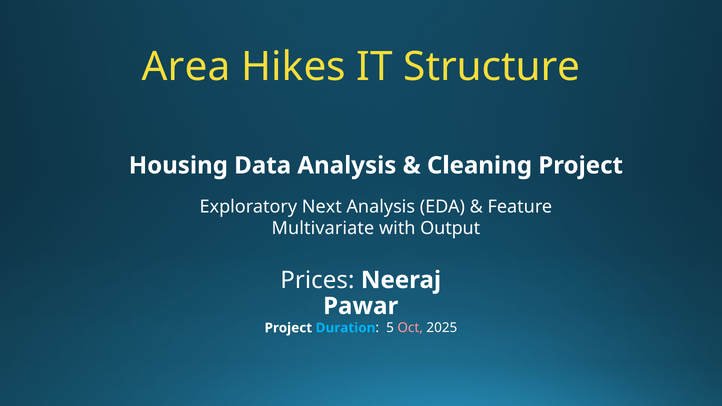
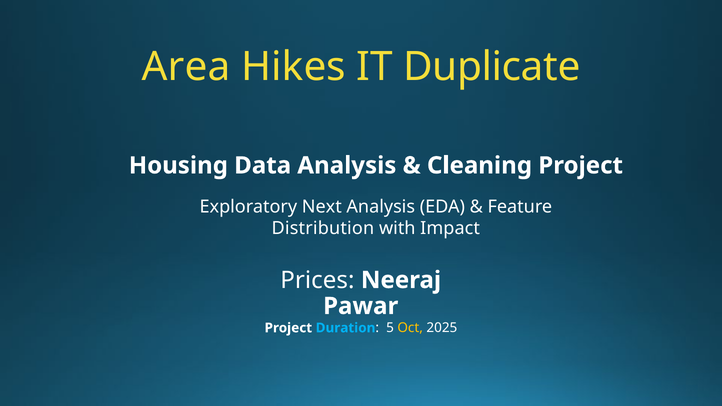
Structure: Structure -> Duplicate (492, 67)
Multivariate: Multivariate -> Distribution (323, 229)
Output: Output -> Impact (450, 229)
Oct colour: pink -> yellow (410, 328)
